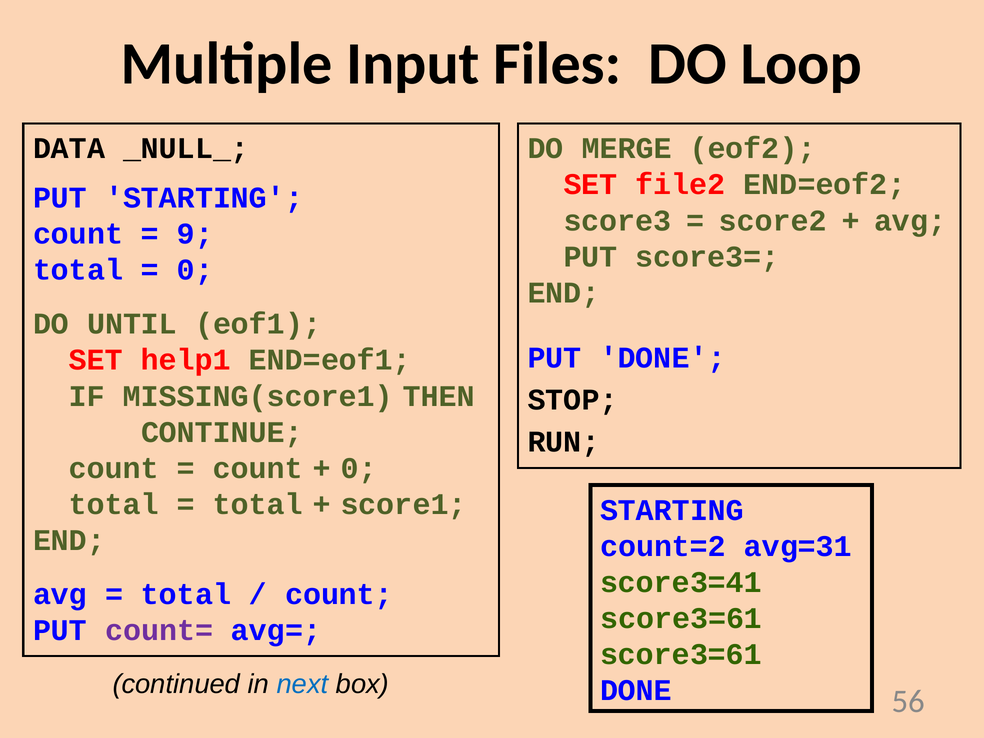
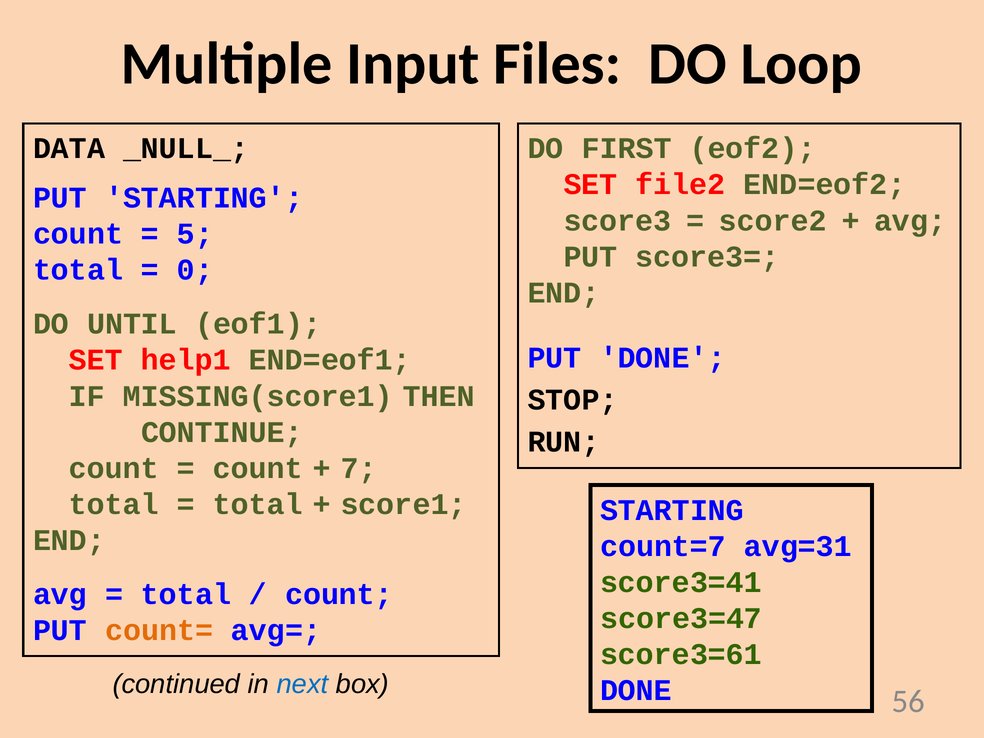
MERGE: MERGE -> FIRST (627, 148)
9: 9 -> 5 (195, 234)
0: 0 -> 7 (359, 468)
count=2: count=2 -> count=7 (663, 546)
score3=61: score3=61 -> score3=47 (681, 618)
count= colour: purple -> orange (159, 631)
